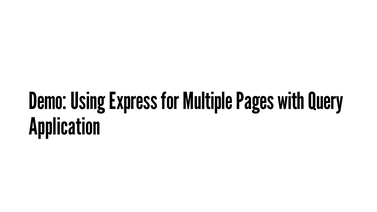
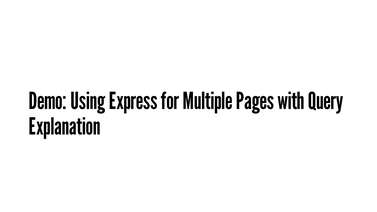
Application: Application -> Explanation (64, 127)
